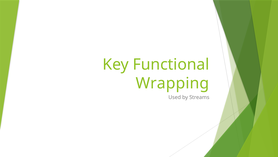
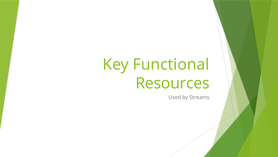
Wrapping: Wrapping -> Resources (172, 83)
